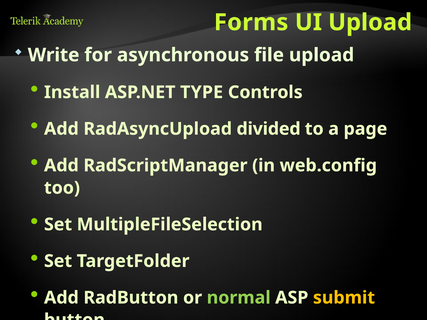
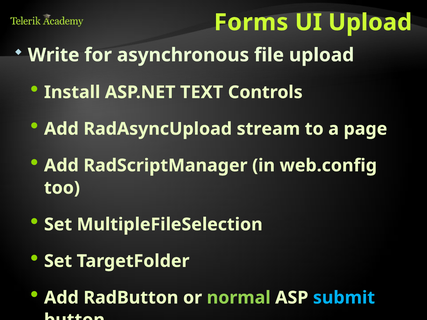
TYPE: TYPE -> TEXT (202, 92)
divided: divided -> stream (268, 129)
submit colour: yellow -> light blue (344, 298)
